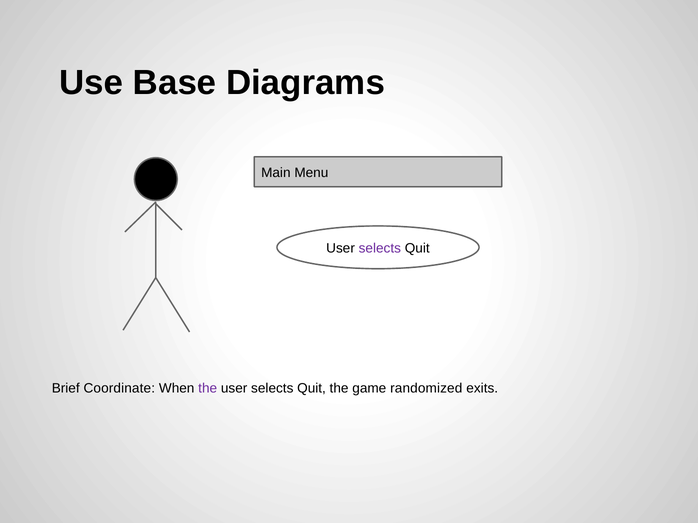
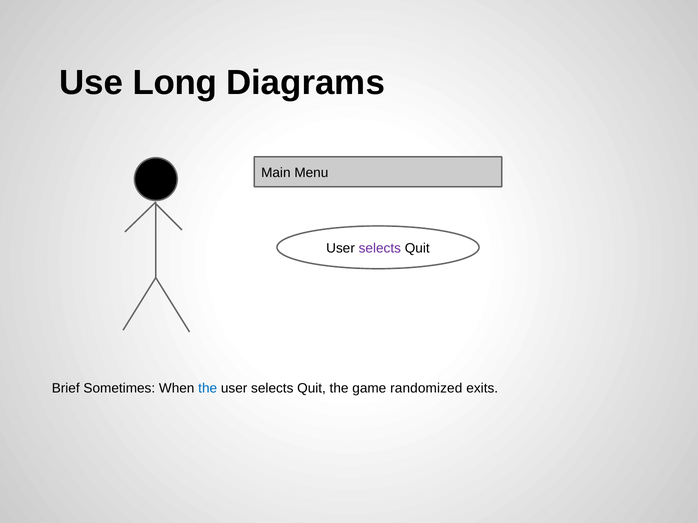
Base: Base -> Long (175, 83)
Coordinate: Coordinate -> Sometimes (119, 389)
the colour: purple -> blue (208, 389)
